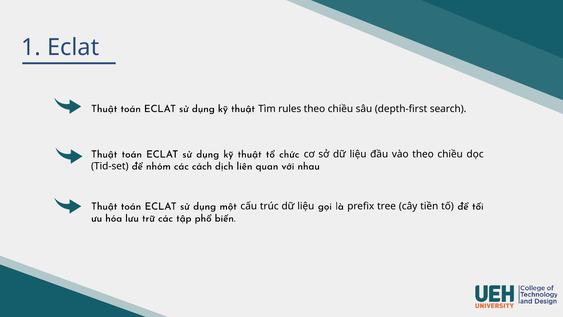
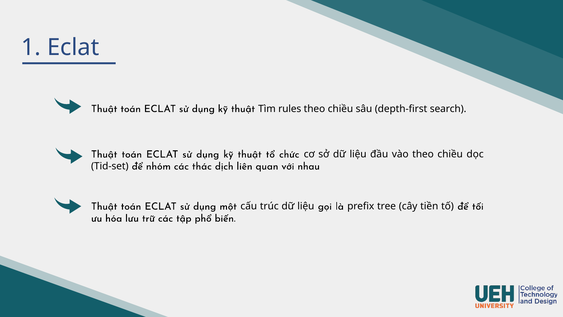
cách: cách -> thác (202, 166)
